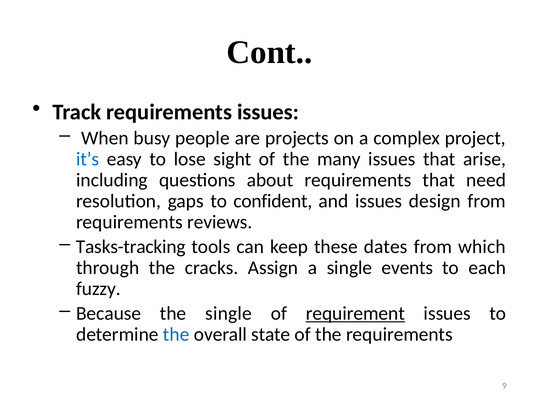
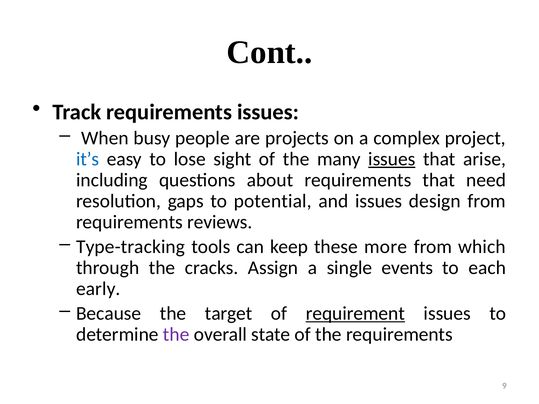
issues underline: none -> present (392, 159)
confident: confident -> potential (273, 201)
Tasks-tracking: Tasks-tracking -> Type-tracking (131, 247)
dates: dates -> more (386, 247)
fuzzy: fuzzy -> early (98, 289)
the single: single -> target (229, 314)
the colour: blue -> purple (176, 335)
